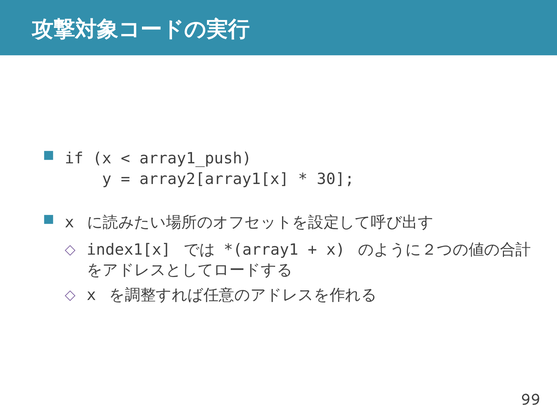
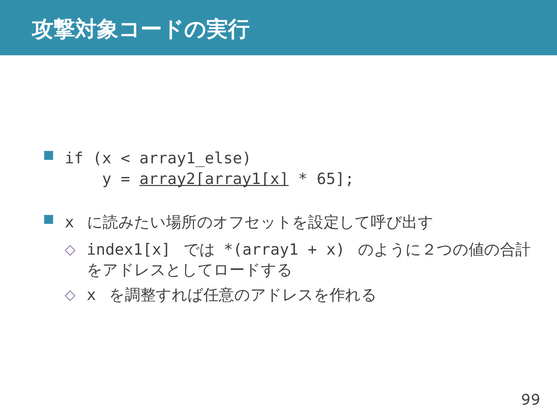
array1_push: array1_push -> array1_else (195, 159)
array2[array1[x underline: none -> present (214, 179)
30: 30 -> 65 (336, 179)
